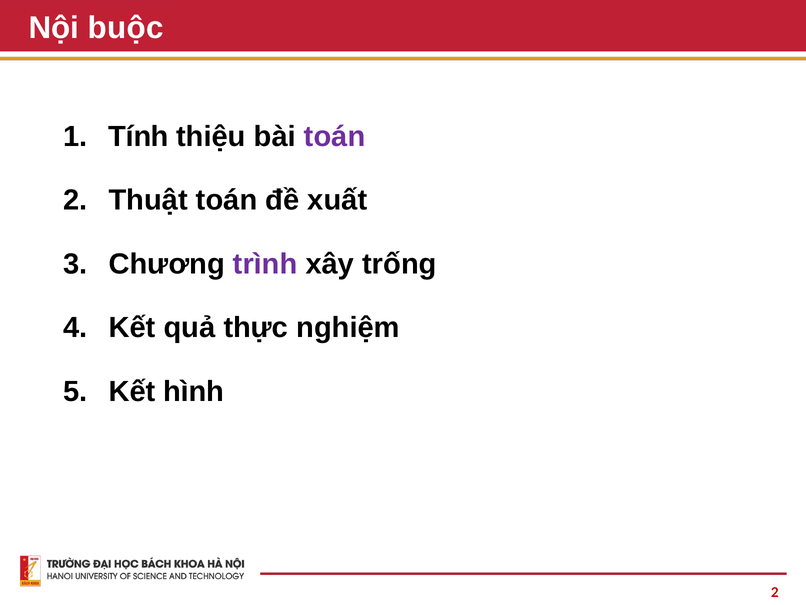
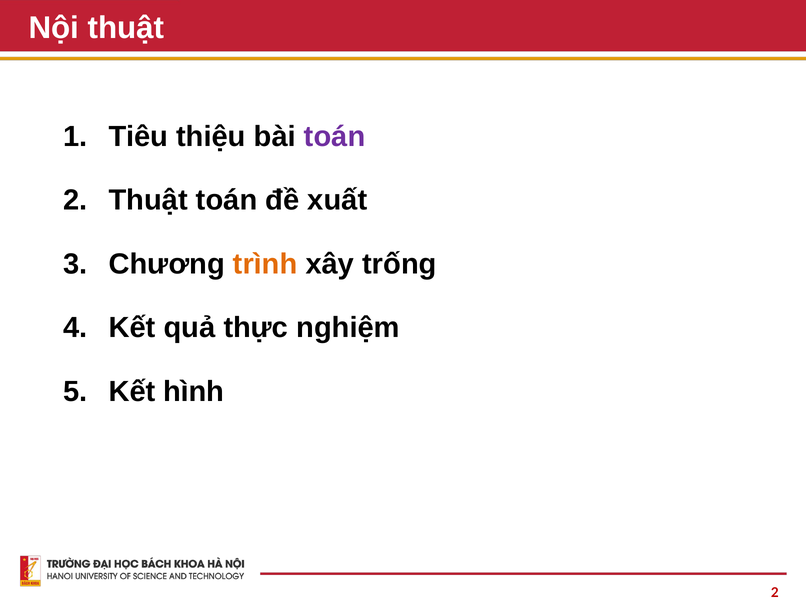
Nội buộc: buộc -> thuật (126, 28)
Tính: Tính -> Tiêu (138, 136)
trình colour: purple -> orange (265, 264)
